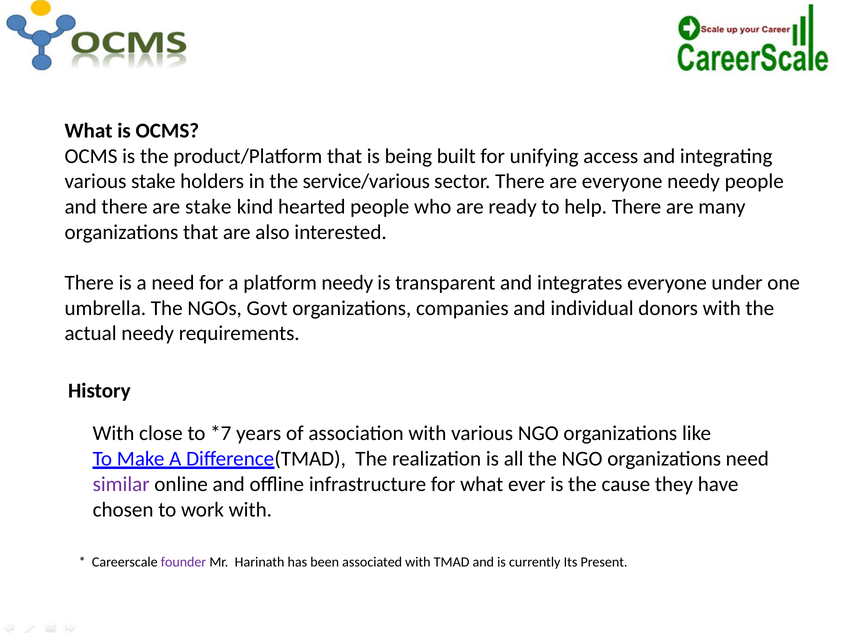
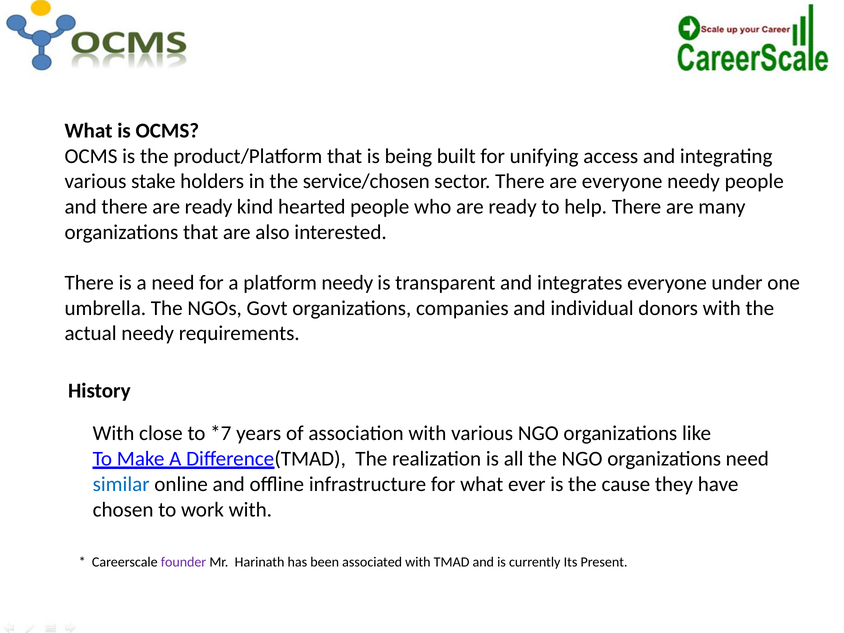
service/various: service/various -> service/chosen (366, 181)
there are stake: stake -> ready (209, 207)
similar colour: purple -> blue (121, 484)
